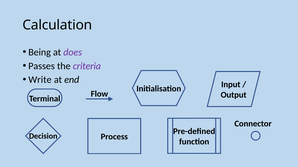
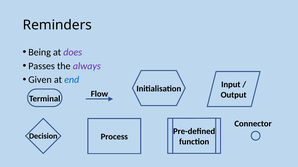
Calculation: Calculation -> Reminders (57, 25)
criteria: criteria -> always (87, 66)
Write: Write -> Given (40, 80)
end colour: black -> blue (72, 80)
